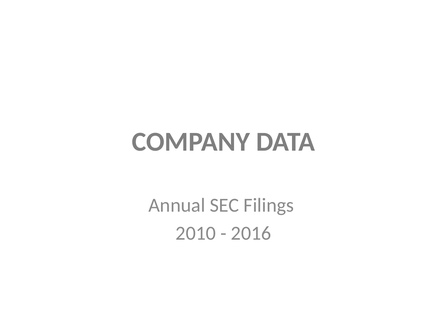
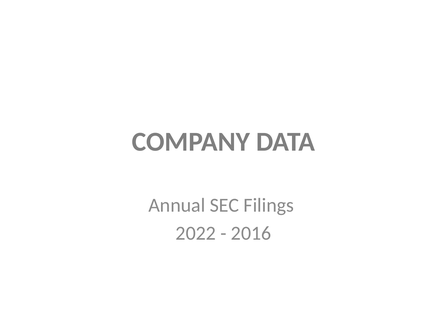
2010: 2010 -> 2022 (196, 233)
